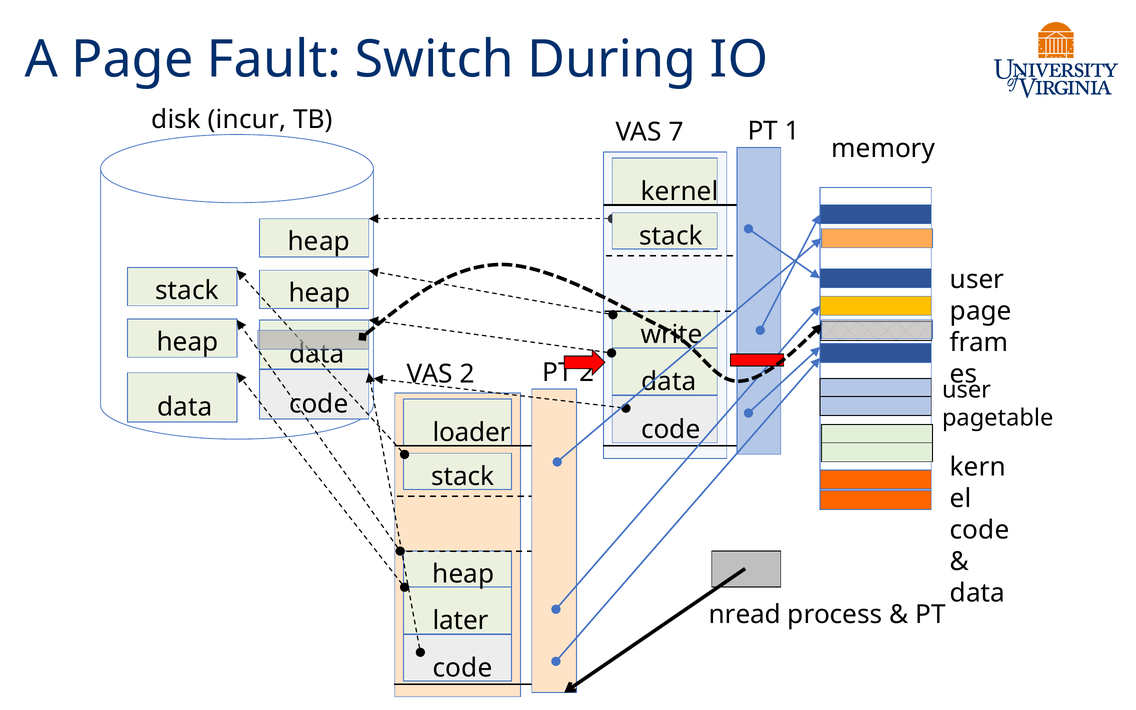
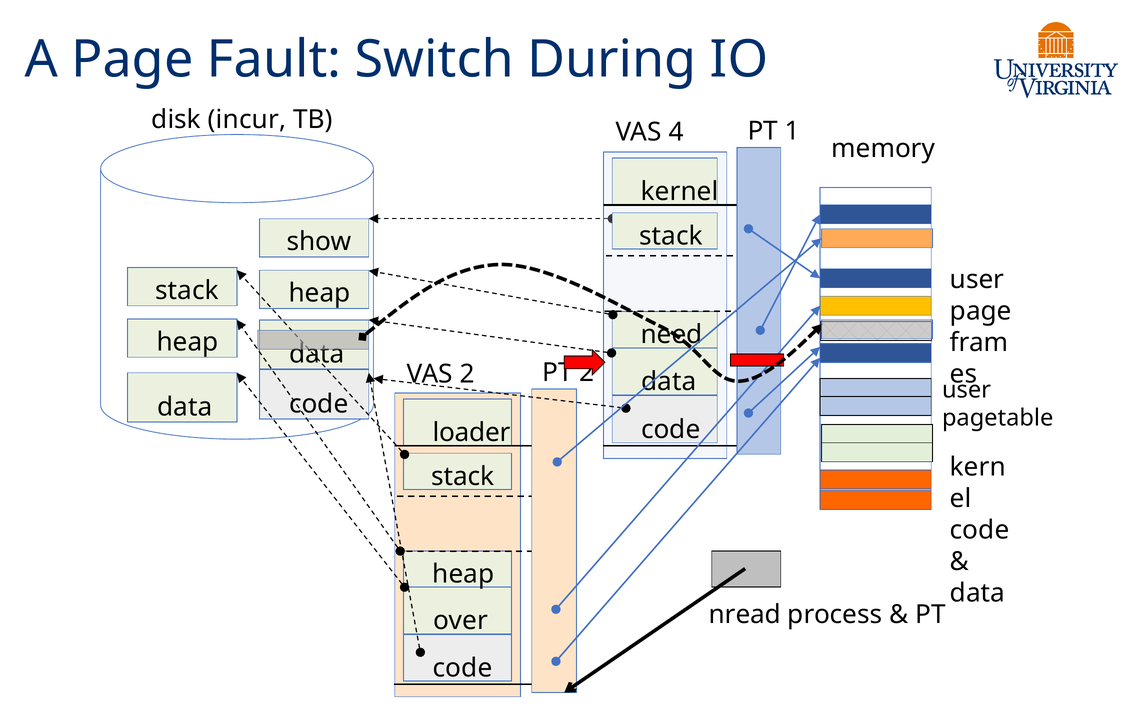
7: 7 -> 4 (676, 132)
heap: heap -> show (319, 242)
write: write -> need (672, 335)
later: later -> over (461, 621)
